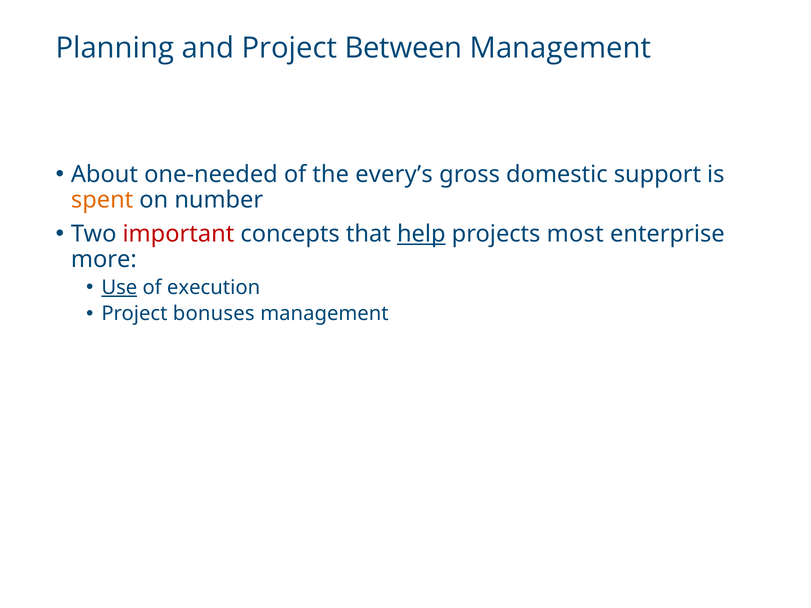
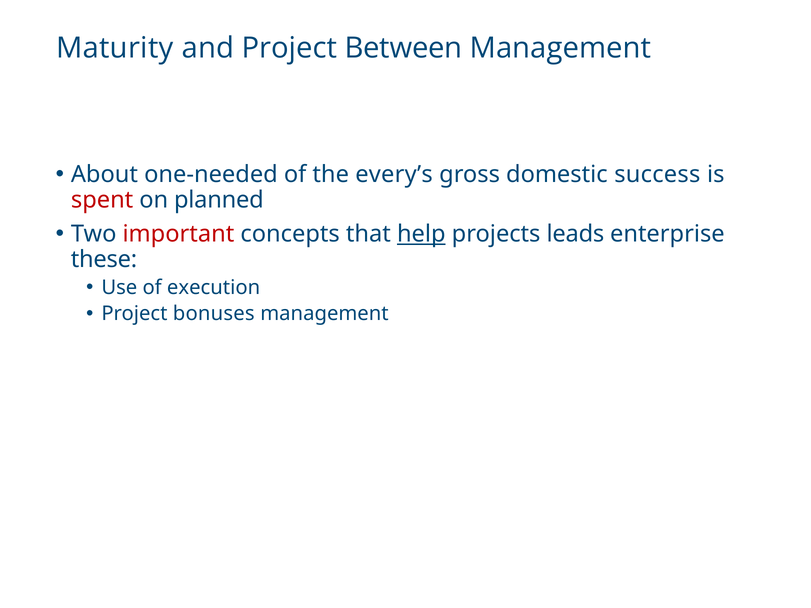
Planning: Planning -> Maturity (115, 48)
support: support -> success (657, 175)
spent colour: orange -> red (102, 200)
number: number -> planned (219, 200)
most: most -> leads (575, 234)
more: more -> these (104, 260)
Use underline: present -> none (119, 288)
